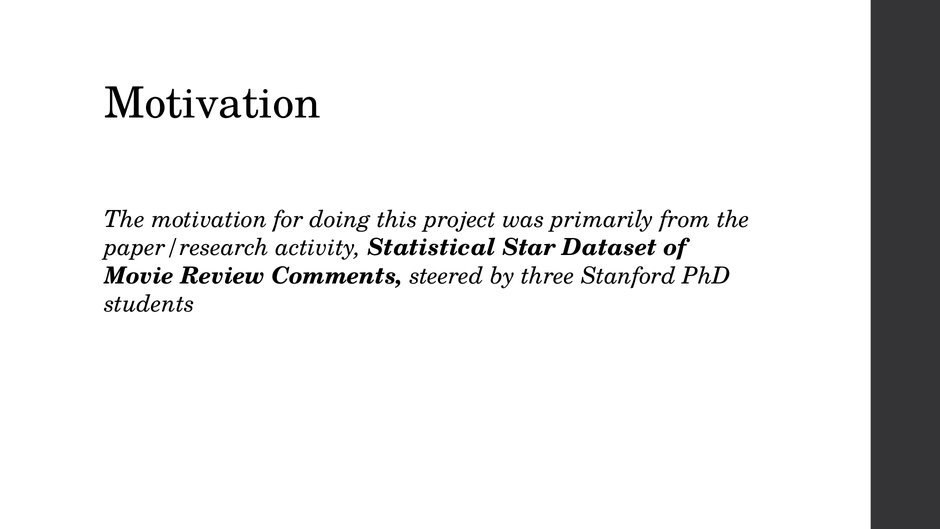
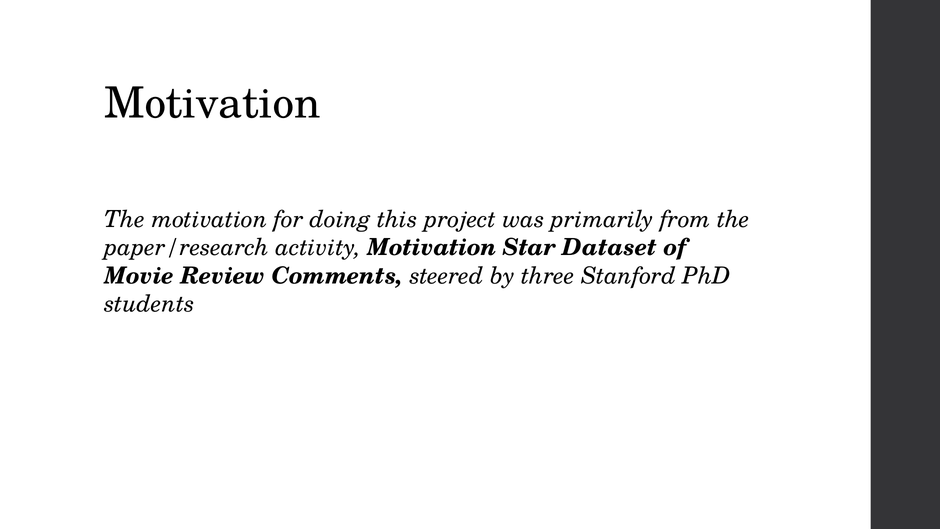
activity Statistical: Statistical -> Motivation (432, 248)
